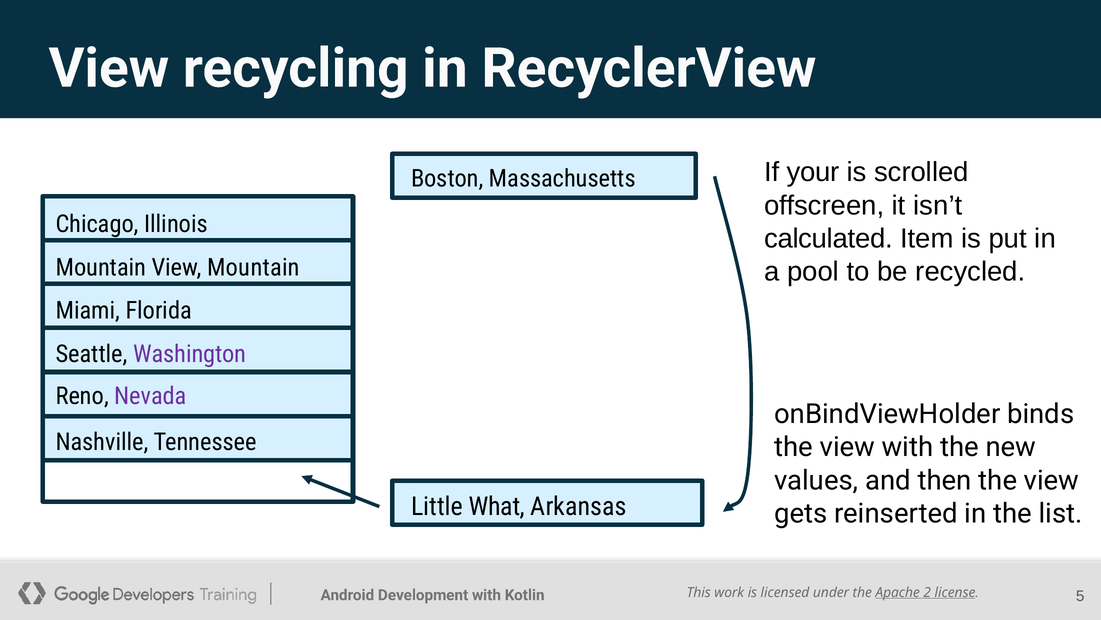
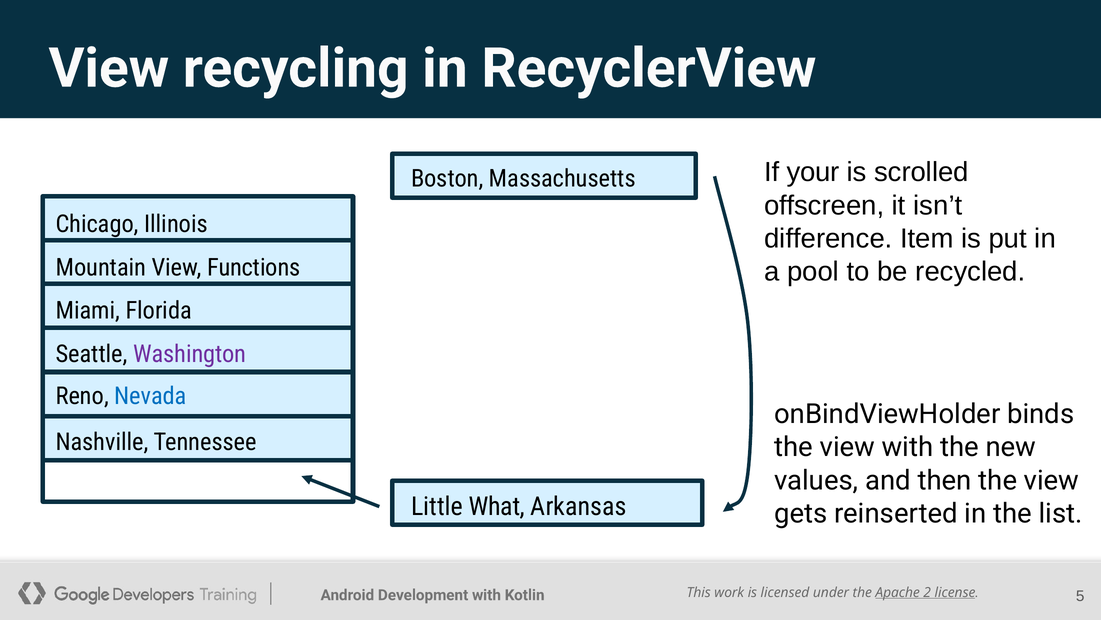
calculated: calculated -> difference (828, 238)
View Mountain: Mountain -> Functions (254, 267)
Nevada colour: purple -> blue (150, 396)
